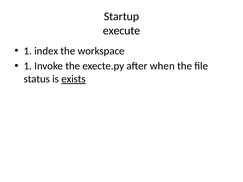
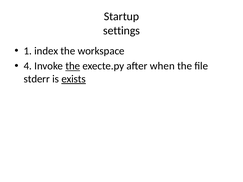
execute: execute -> settings (122, 31)
1: 1 -> 4 (28, 66)
the underline: none -> present (73, 66)
status: status -> stderr (37, 79)
